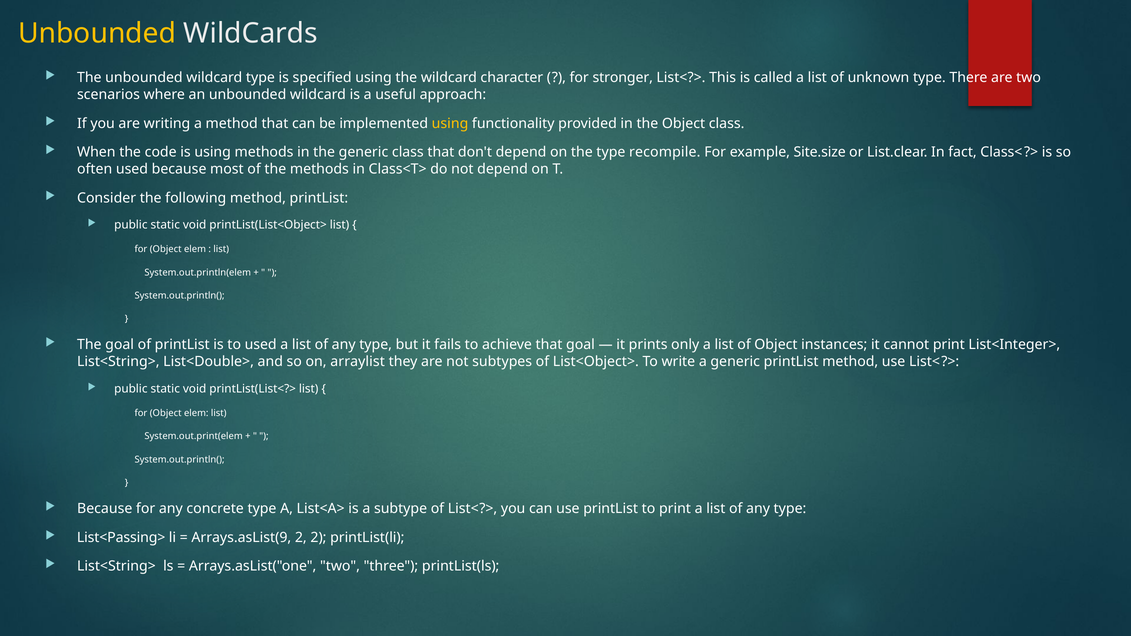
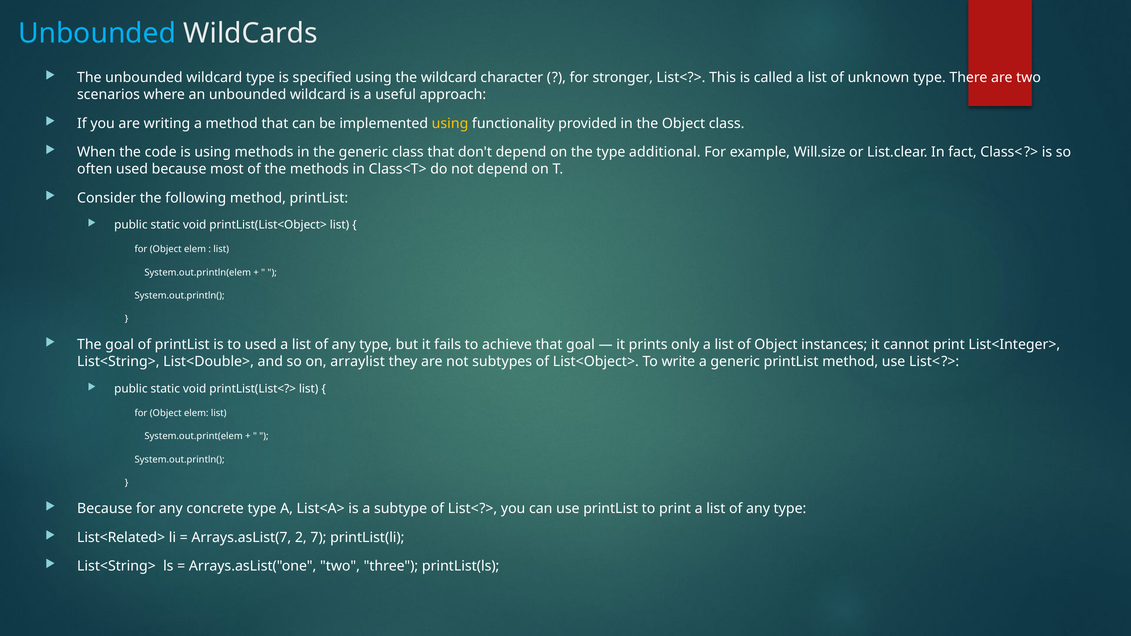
Unbounded colour: yellow -> light blue (97, 33)
recompile: recompile -> additional (665, 152)
Site.size: Site.size -> Will.size (820, 152)
List<Passing>: List<Passing> -> List<Related> (121, 538)
Arrays.asList(9: Arrays.asList(9 -> Arrays.asList(7 (241, 538)
2 2: 2 -> 7 (318, 538)
